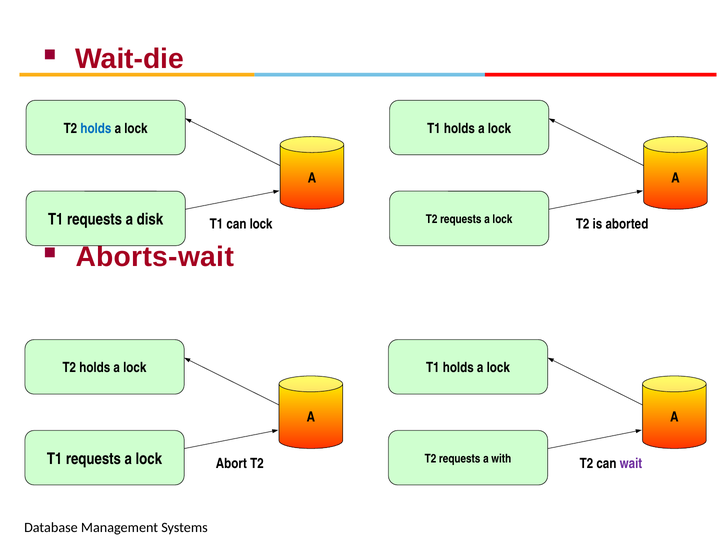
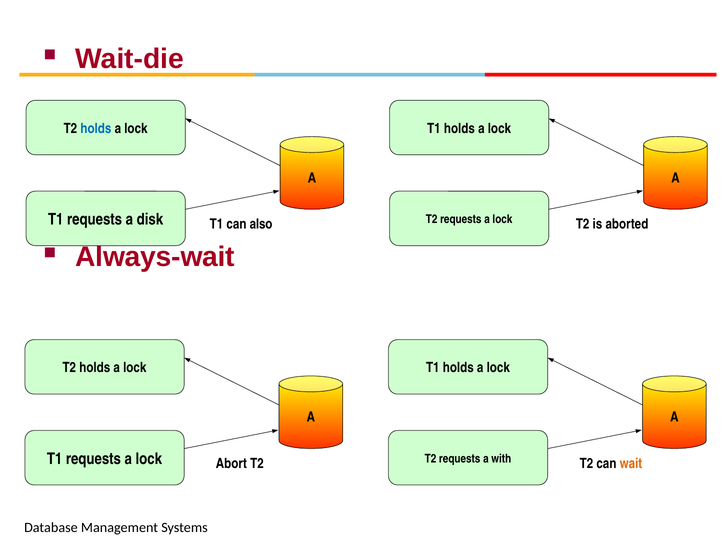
can lock: lock -> also (261, 224)
Aborts-wait: Aborts-wait -> Always-wait (155, 257)
wait colour: purple -> orange (631, 464)
